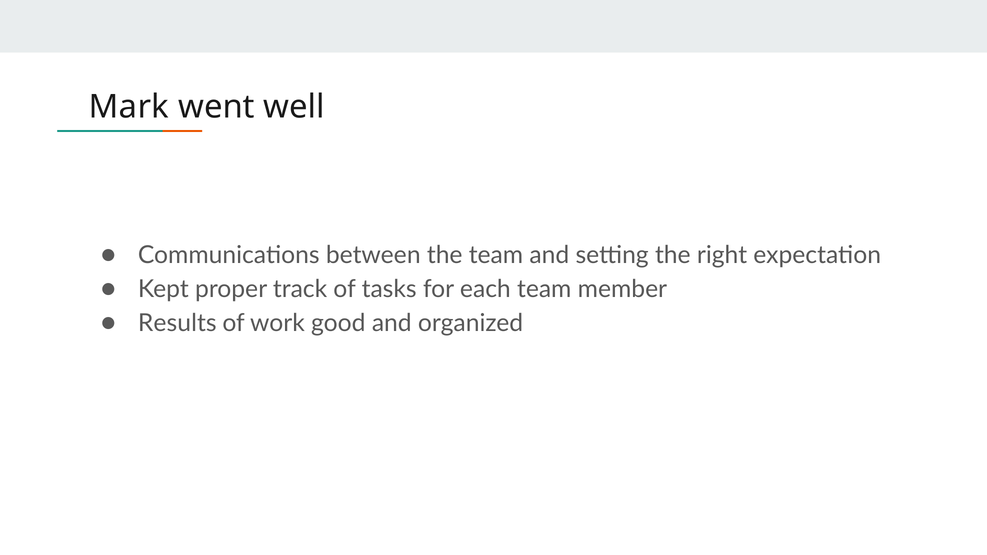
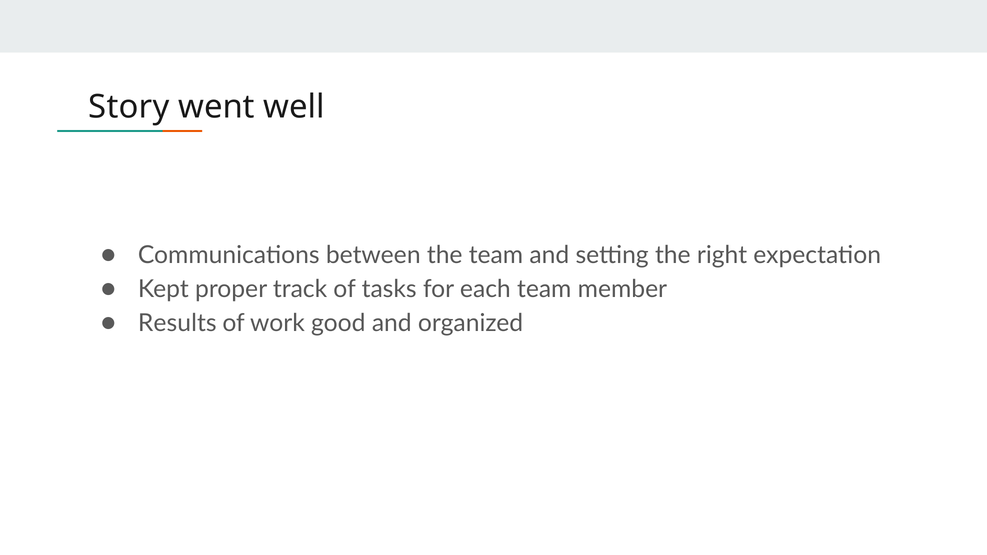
Mark: Mark -> Story (129, 107)
